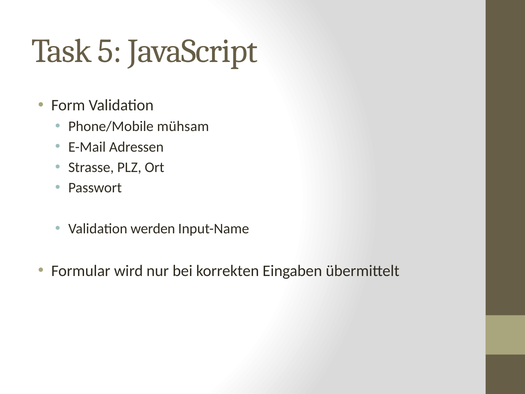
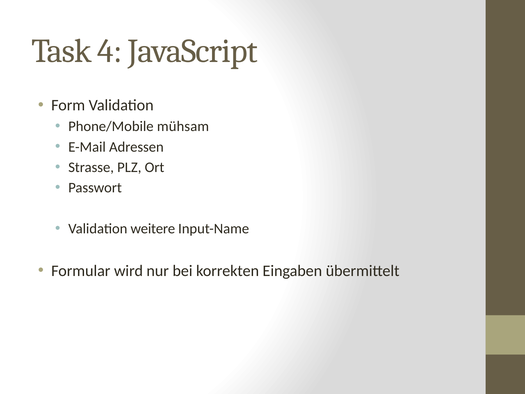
5: 5 -> 4 (110, 51)
werden: werden -> weitere (153, 229)
